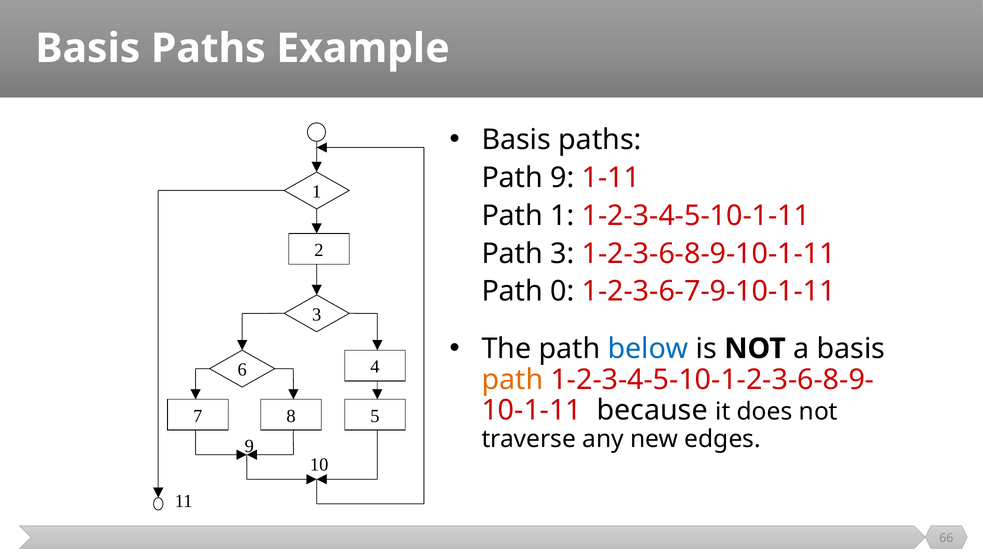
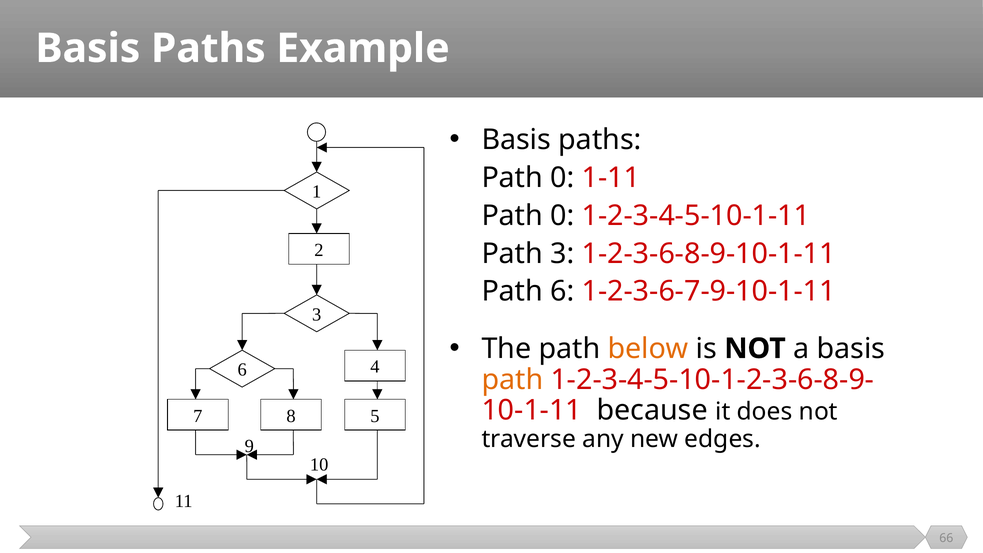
9: 9 -> 0 (562, 178)
1: 1 -> 0 (562, 216)
Path 0: 0 -> 6 (562, 291)
below colour: blue -> orange (648, 349)
